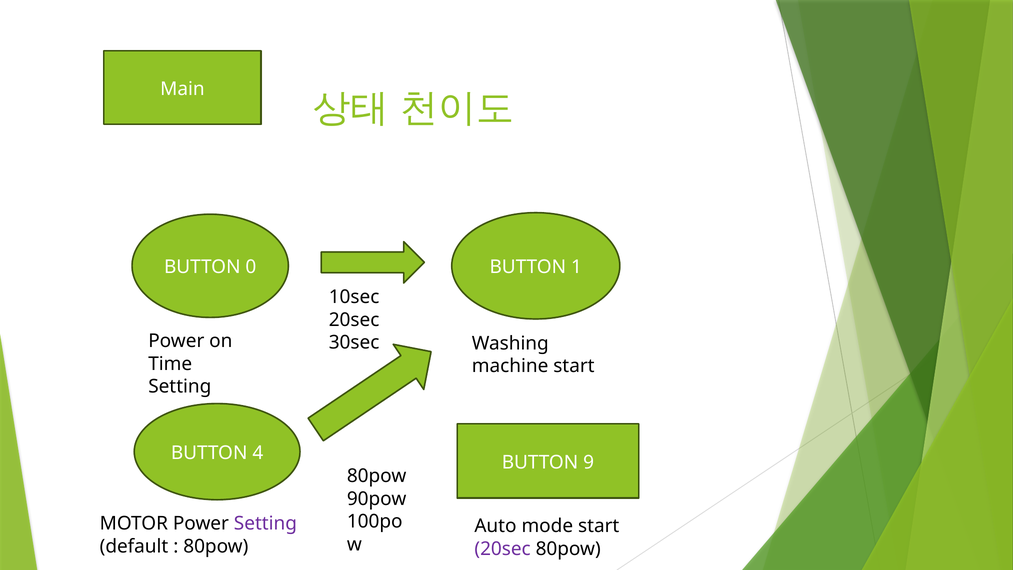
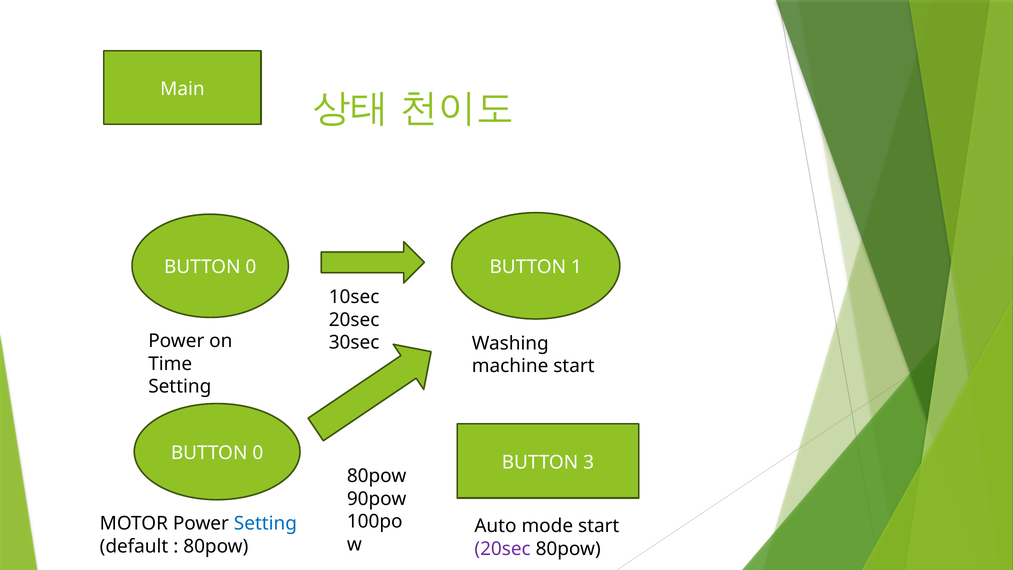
4: 4 -> 0 (258, 453)
9: 9 -> 3 (589, 462)
Setting colour: purple -> blue (265, 523)
